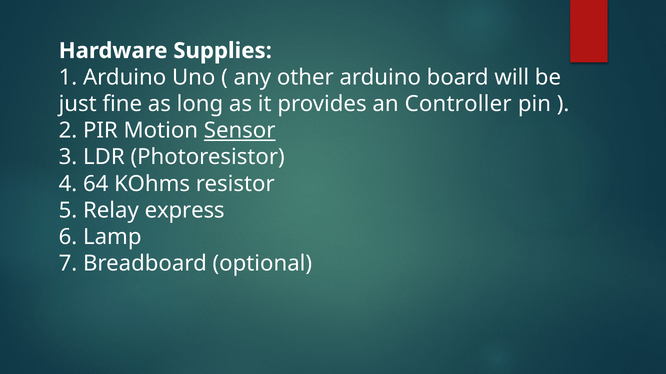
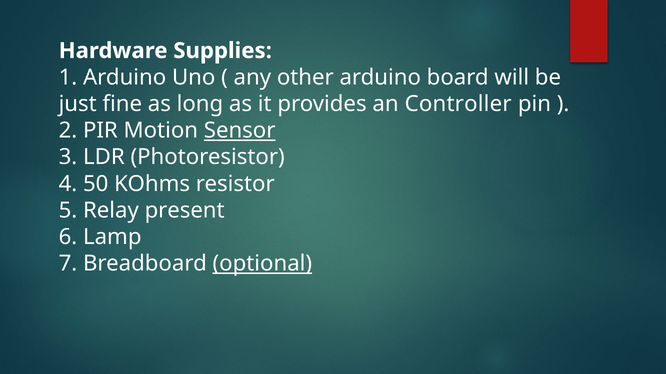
64: 64 -> 50 (96, 184)
express: express -> present (185, 211)
optional underline: none -> present (262, 264)
